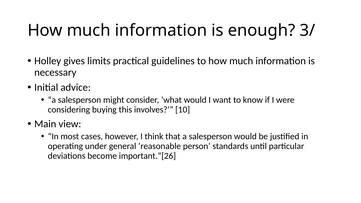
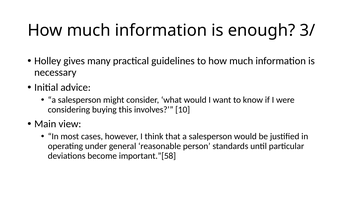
limits: limits -> many (99, 61)
important.”[26: important.”[26 -> important.”[58 (147, 156)
